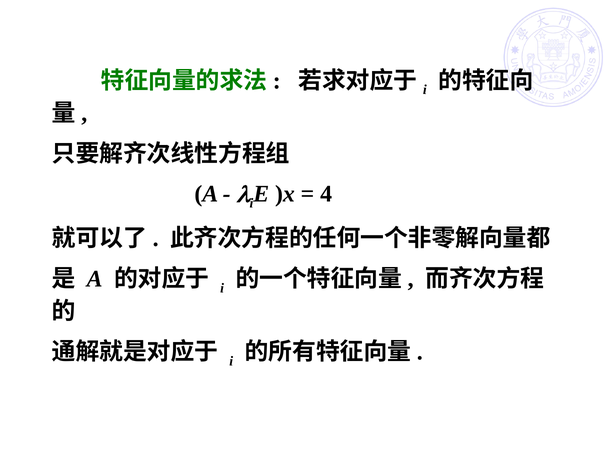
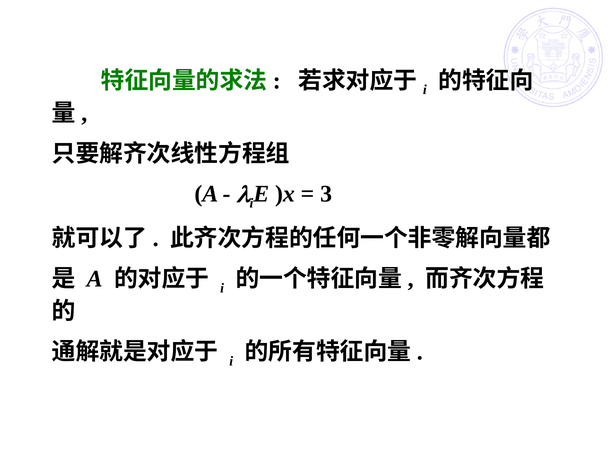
4: 4 -> 3 (326, 194)
